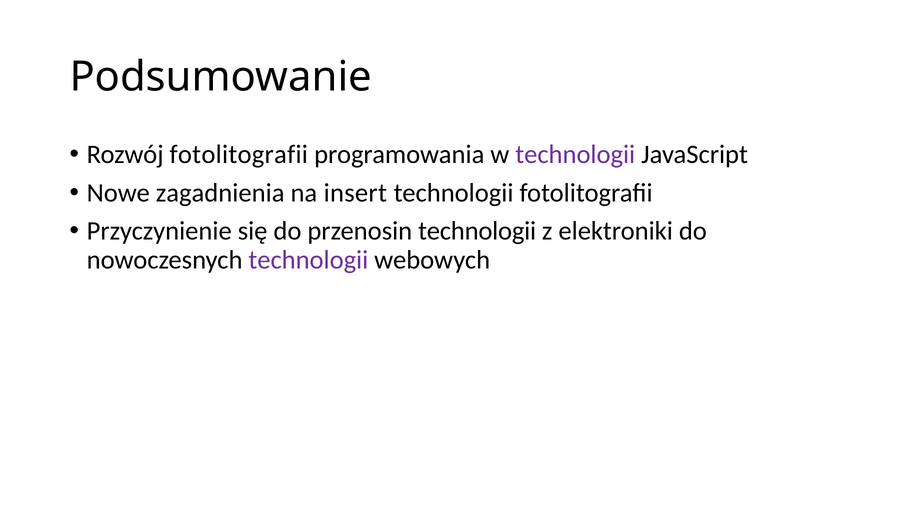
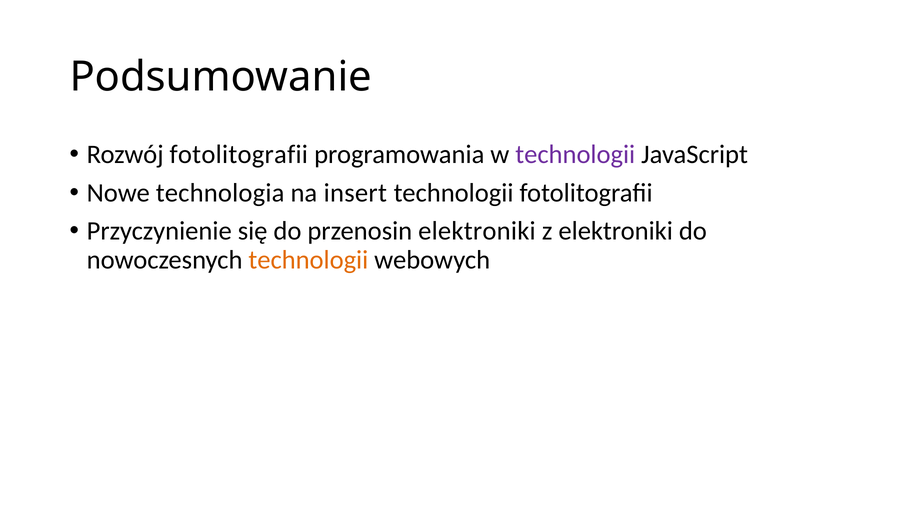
zagadnienia: zagadnienia -> technologia (220, 193)
przenosin technologii: technologii -> elektroniki (477, 231)
technologii colour: purple -> orange (308, 260)
